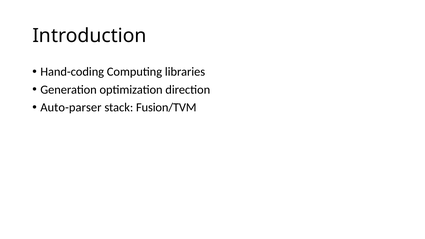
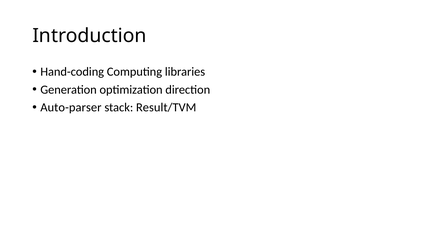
Fusion/TVM: Fusion/TVM -> Result/TVM (166, 107)
